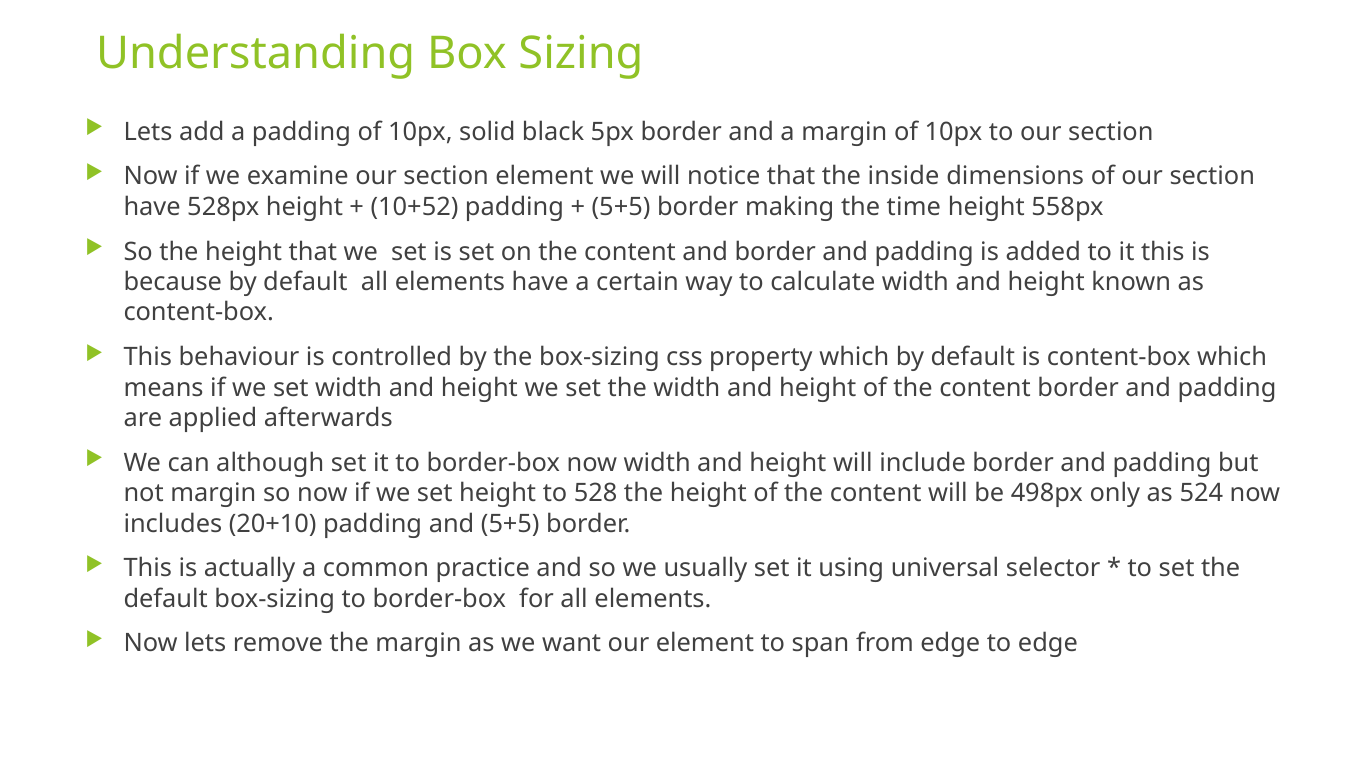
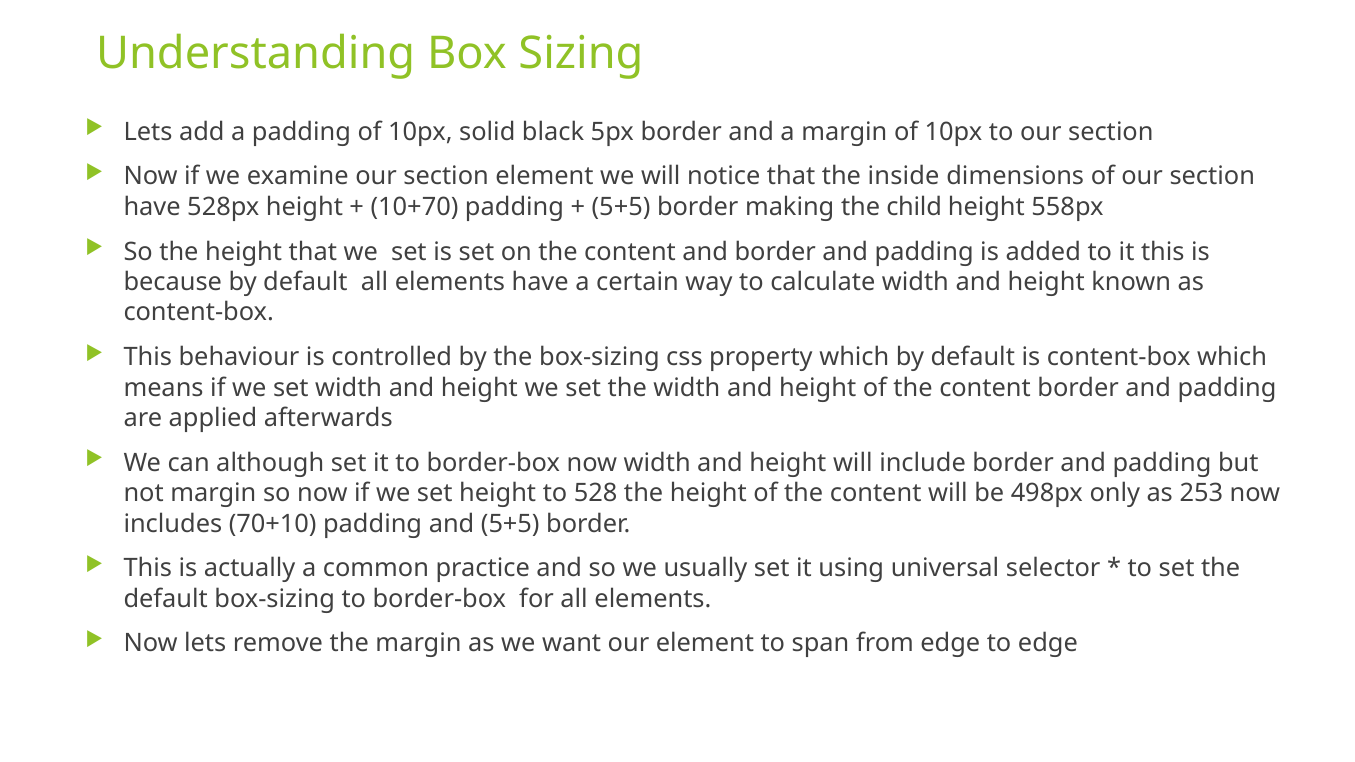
10+52: 10+52 -> 10+70 (415, 207)
time: time -> child (914, 207)
524: 524 -> 253 (1201, 493)
20+10: 20+10 -> 70+10 (273, 524)
